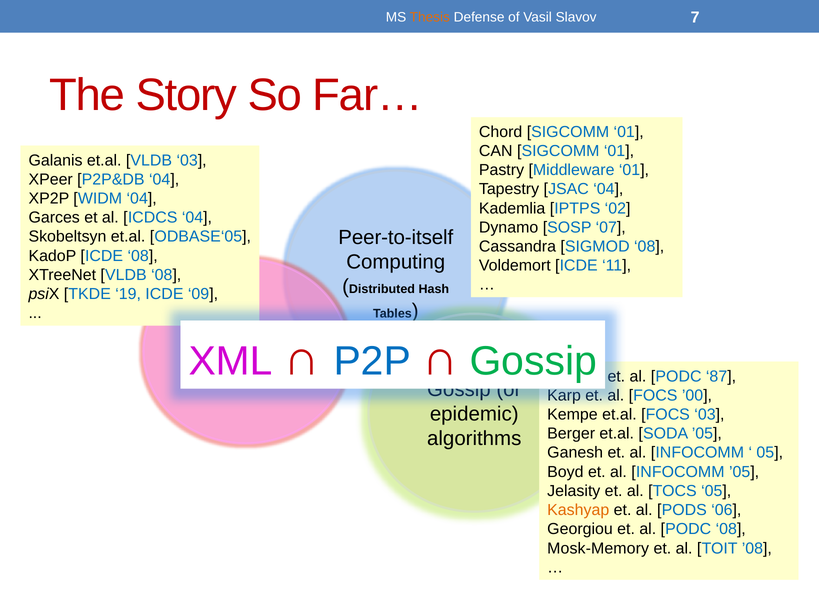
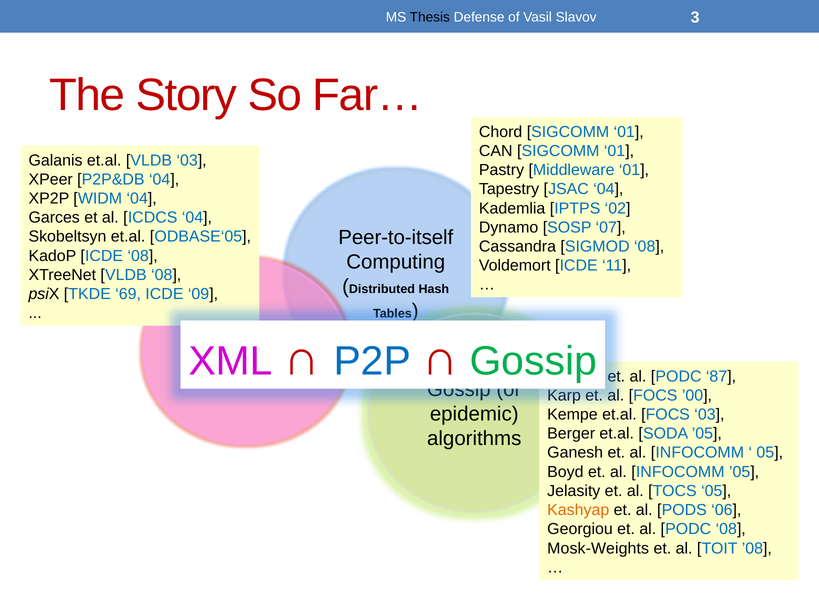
Thesis colour: orange -> black (430, 17)
7: 7 -> 3 (695, 17)
19: 19 -> 69 (128, 294)
Mosk-Memory: Mosk-Memory -> Mosk-Weights (598, 549)
